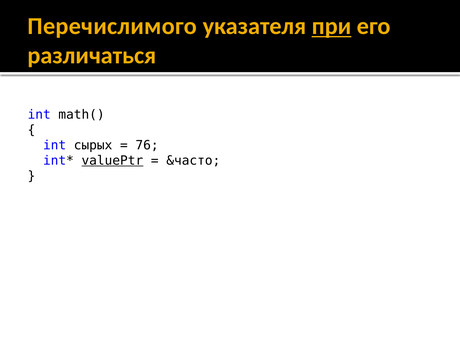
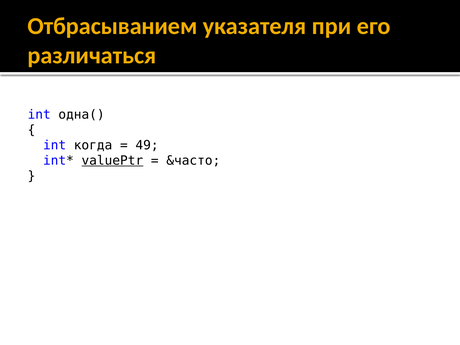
Перечислимого: Перечислимого -> Отбрасыванием (112, 26)
при underline: present -> none (332, 26)
math(: math( -> одна( (82, 115)
сырых: сырых -> когда (93, 145)
76: 76 -> 49 (147, 145)
